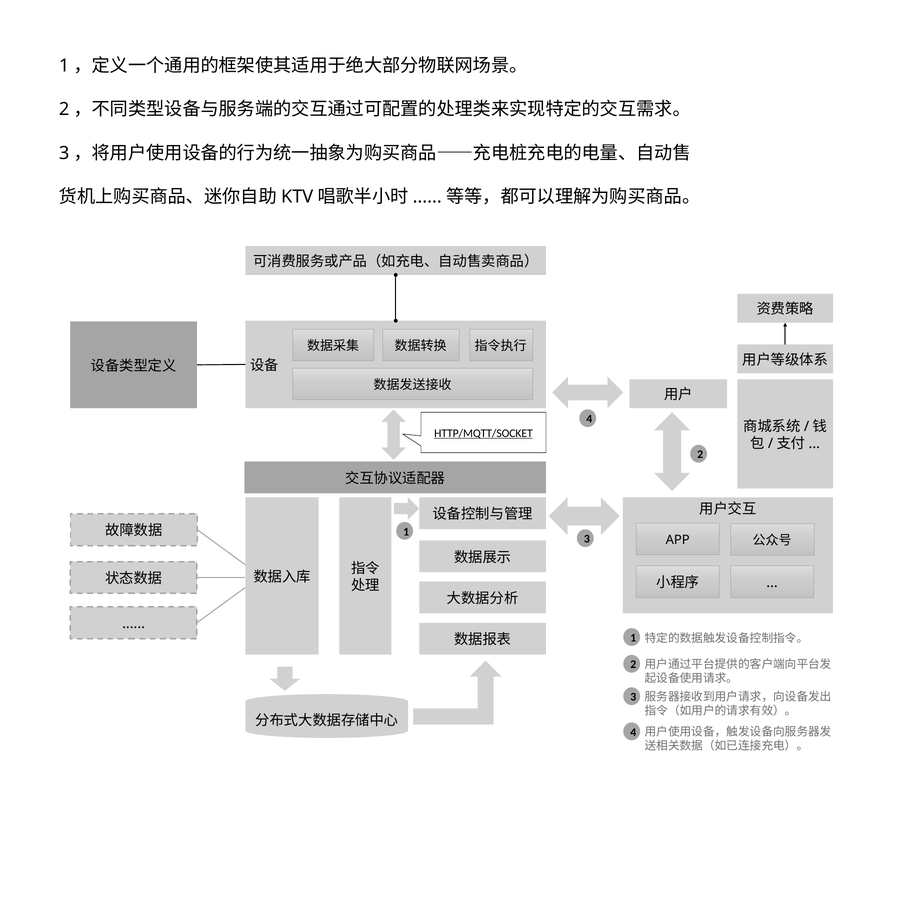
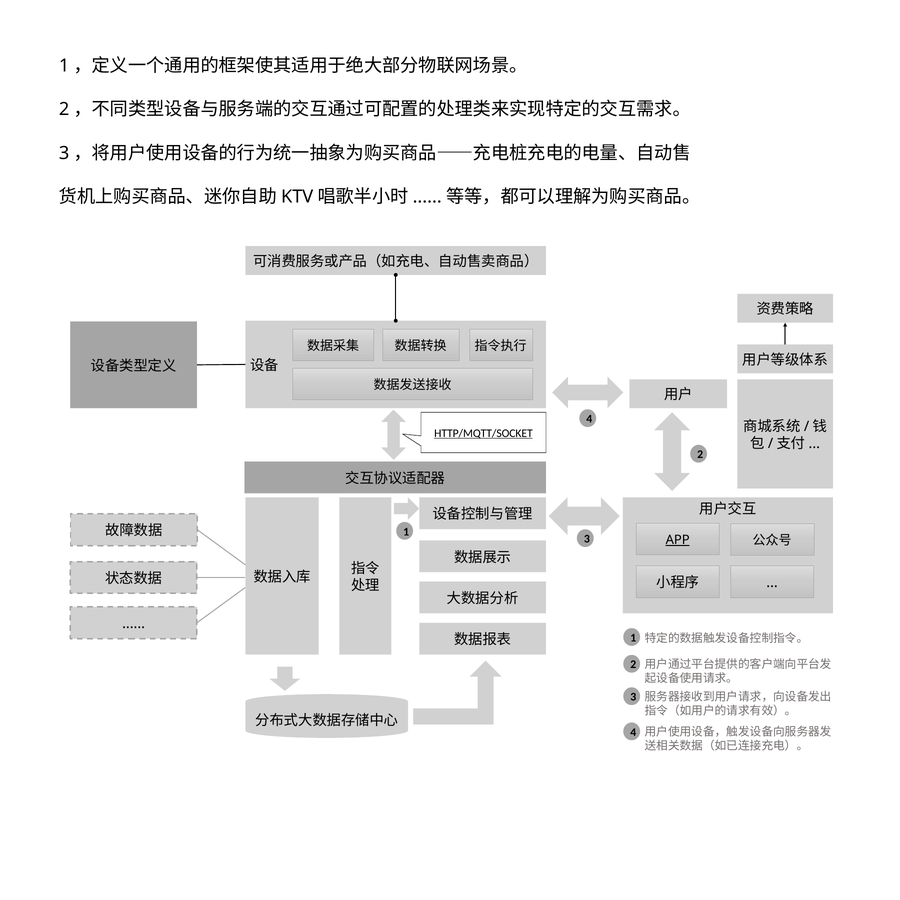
APP underline: none -> present (678, 540)
